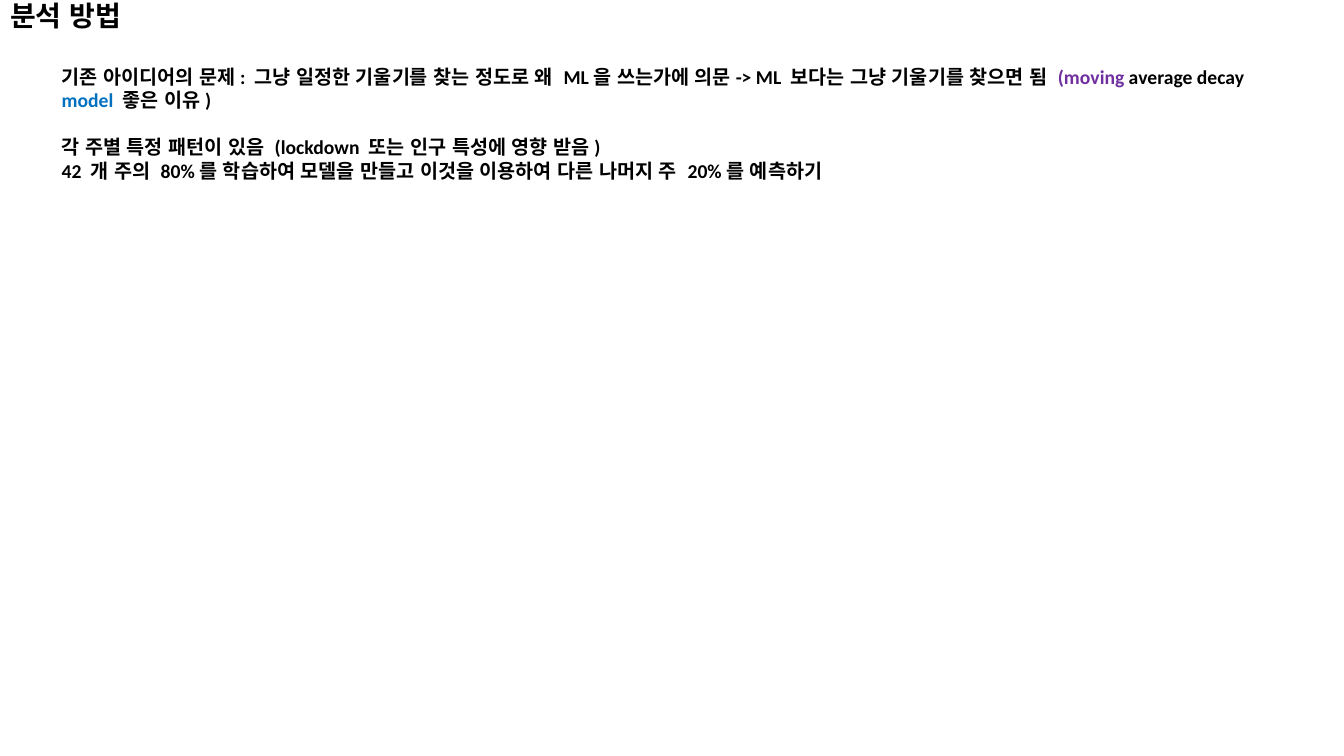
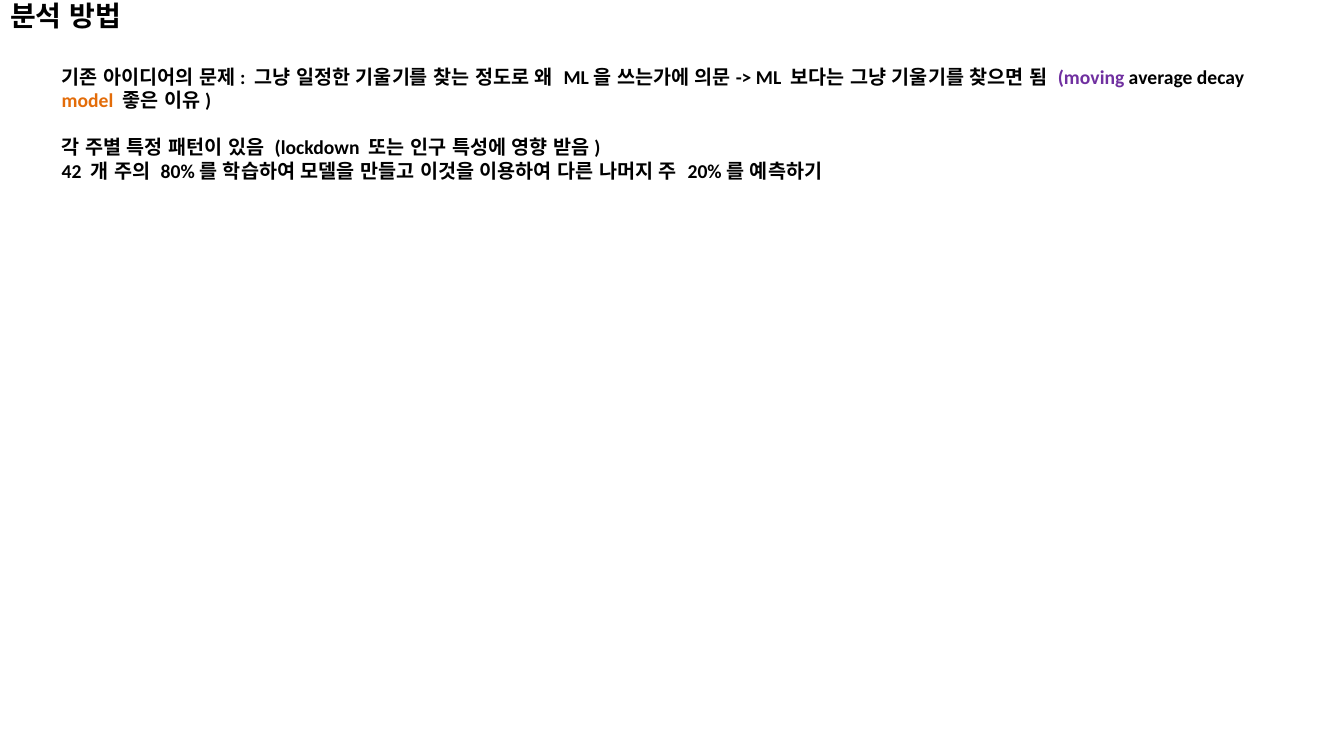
model colour: blue -> orange (88, 101)
